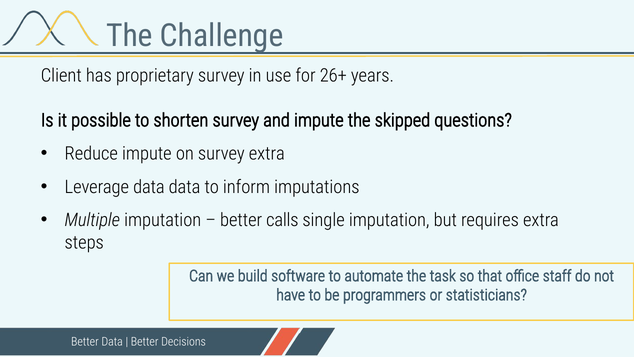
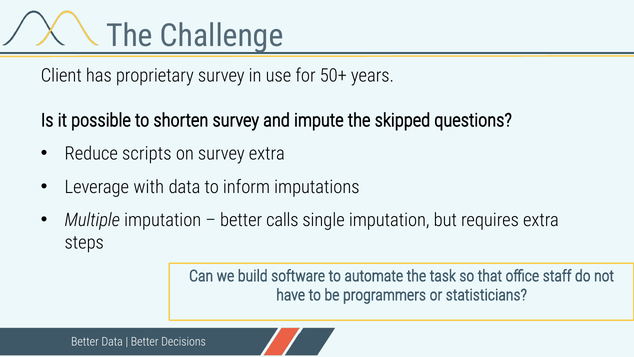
26+: 26+ -> 50+ (333, 76)
Reduce impute: impute -> scripts (147, 153)
Leverage data: data -> with (149, 187)
